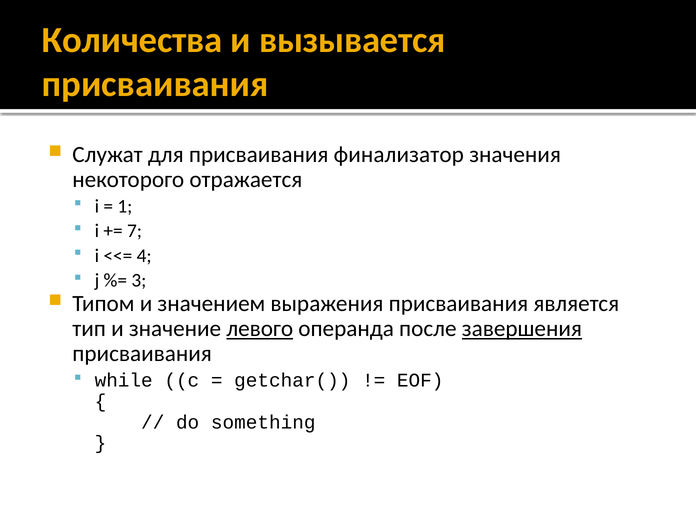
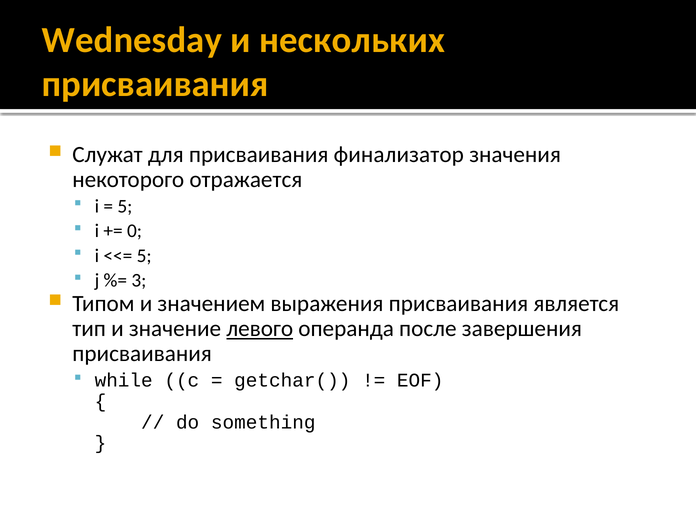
Количества: Количества -> Wednesday (132, 40)
вызывается: вызывается -> нескольких (352, 40)
1: 1 -> 5 (125, 206)
7: 7 -> 0 (135, 231)
4: 4 -> 5 (144, 256)
завершения underline: present -> none (522, 329)
